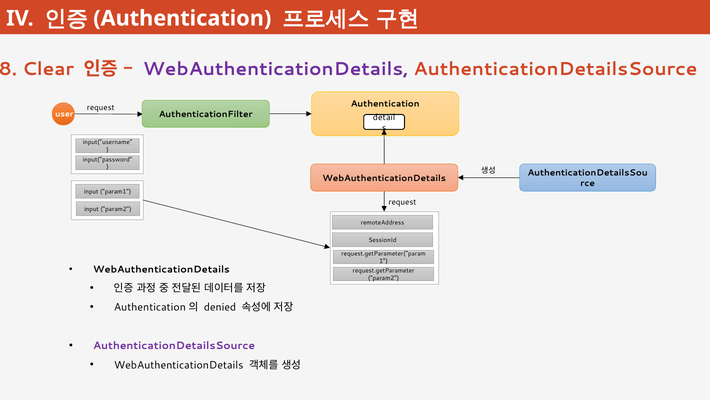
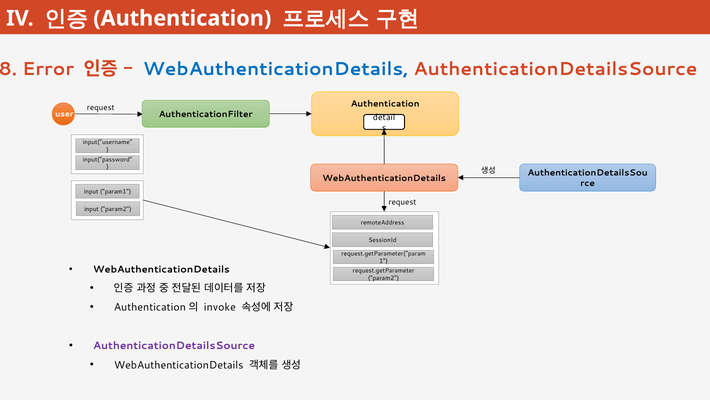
Clear: Clear -> Error (48, 69)
WebAuthenticationDetails colour: purple -> blue (276, 69)
denied: denied -> invoke (220, 307)
